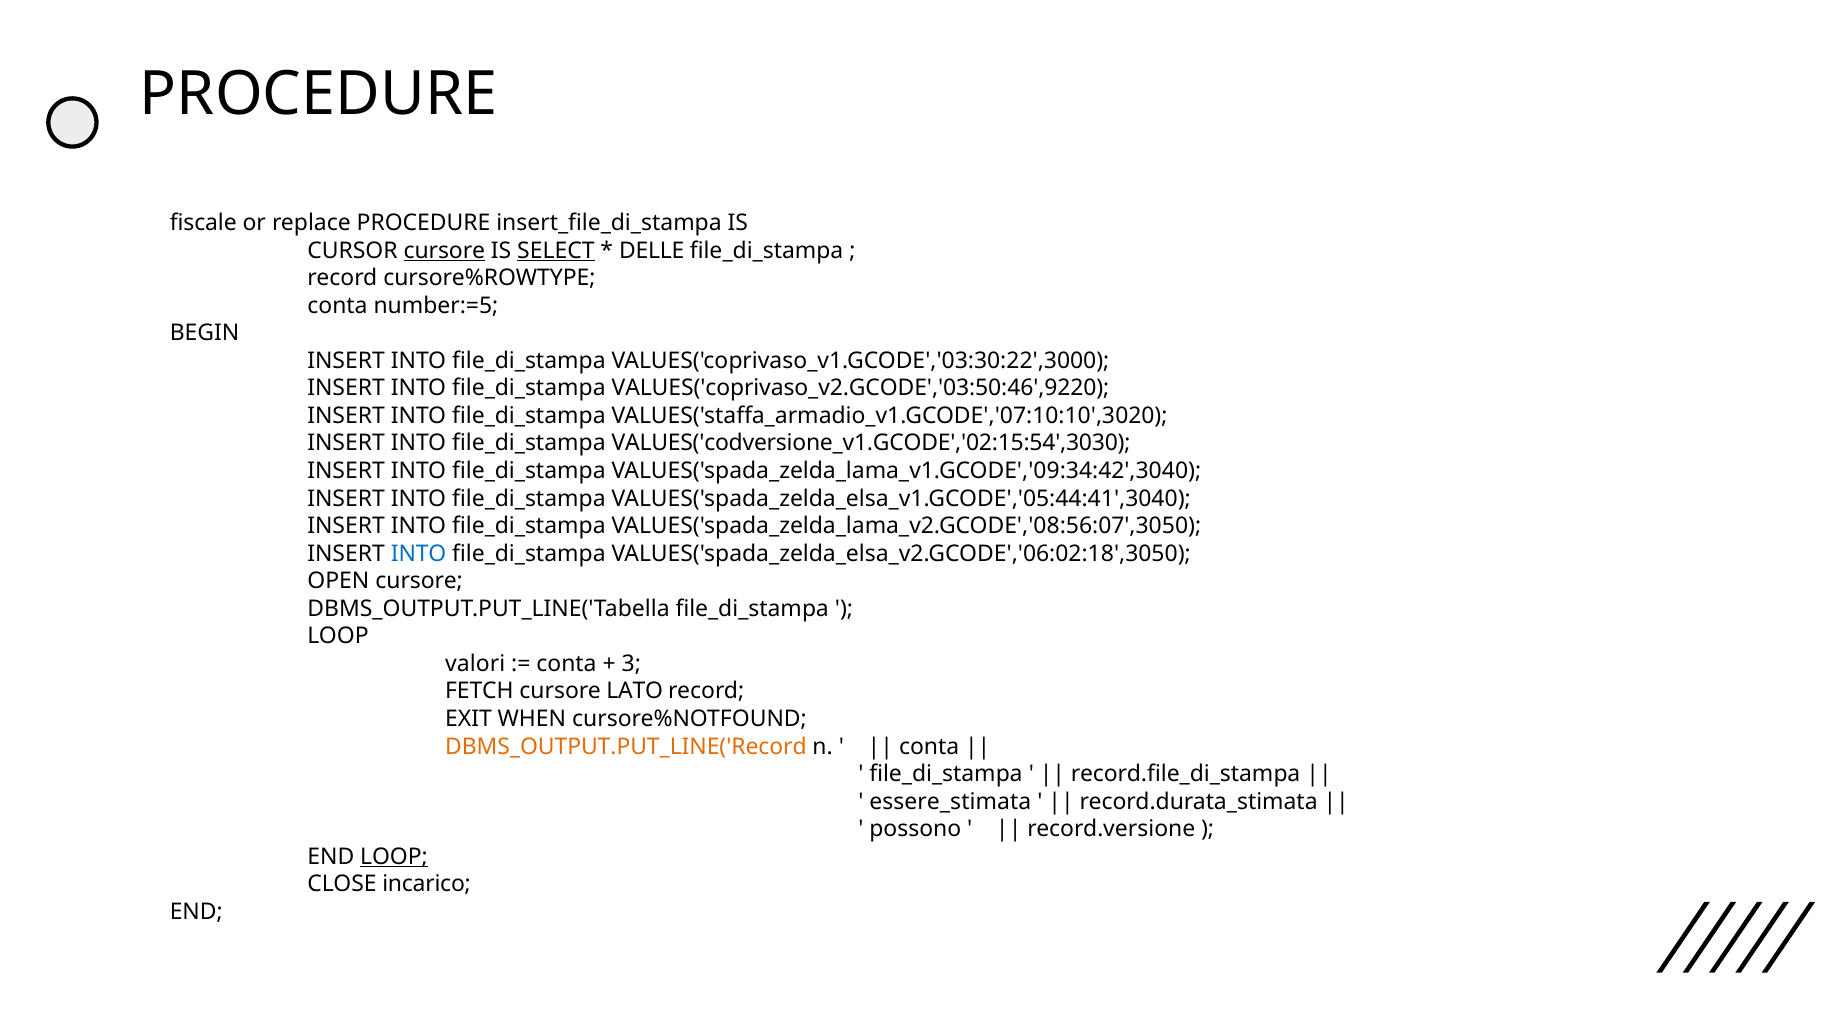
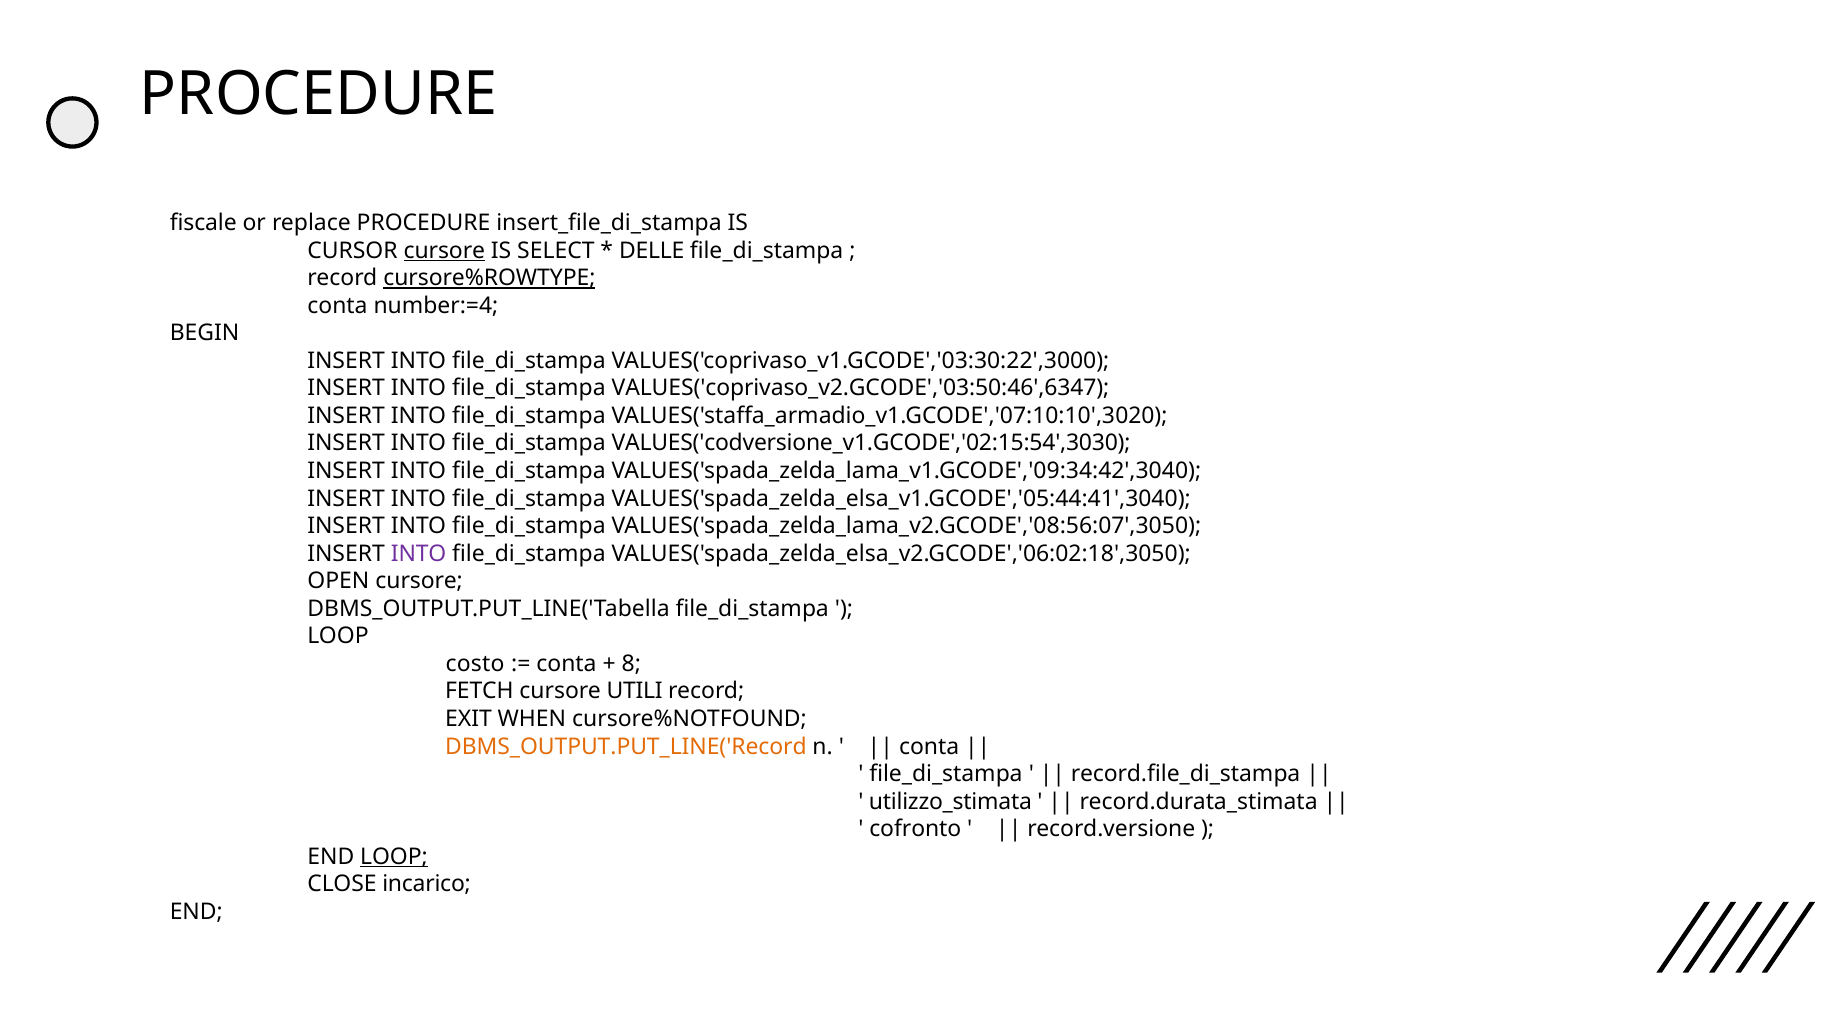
SELECT underline: present -> none (556, 251)
cursore%ROWTYPE underline: none -> present (489, 278)
number:=5: number:=5 -> number:=4 (436, 306)
VALUES('coprivaso_v2.GCODE','03:50:46',9220: VALUES('coprivaso_v2.GCODE','03:50:46',9220 -> VALUES('coprivaso_v2.GCODE','03:50:46',6347 (860, 388)
INTO colour: blue -> purple (419, 553)
valori: valori -> costo (475, 664)
3: 3 -> 8 (631, 664)
LATO: LATO -> UTILI (635, 691)
essere_stimata: essere_stimata -> utilizzo_stimata (950, 801)
possono: possono -> cofronto (915, 829)
